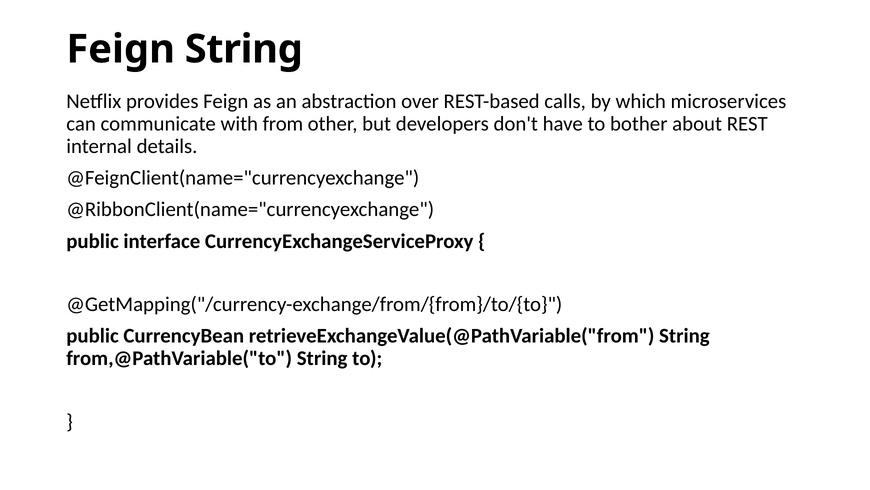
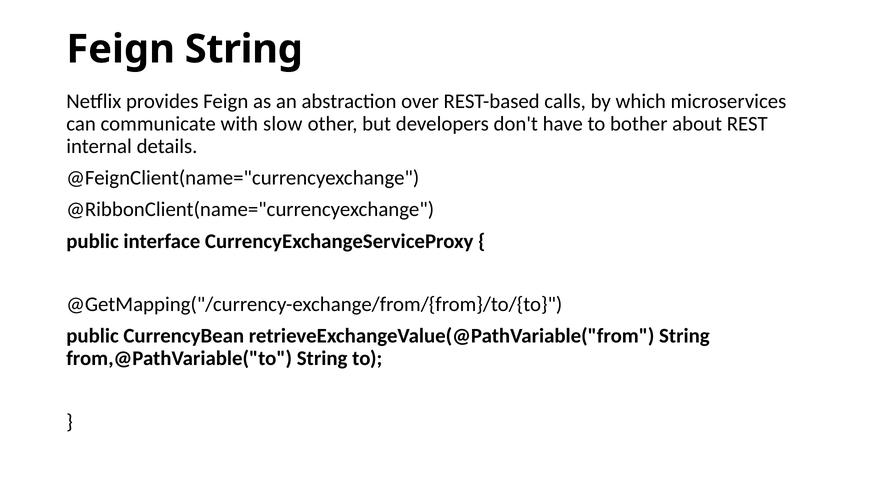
from: from -> slow (283, 124)
